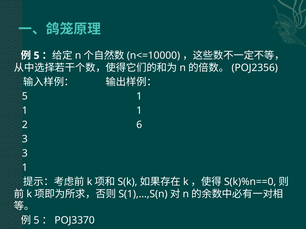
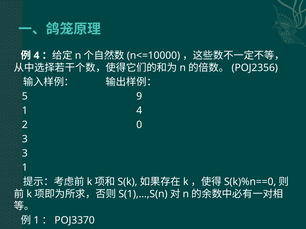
5: 5 -> 4 (37, 56)
5 1: 1 -> 9 (139, 96)
1: 1 -> 4 (139, 111)
6: 6 -> 0 (139, 125)
5: 5 -> 1 (36, 221)
